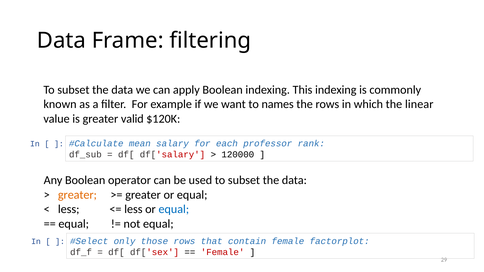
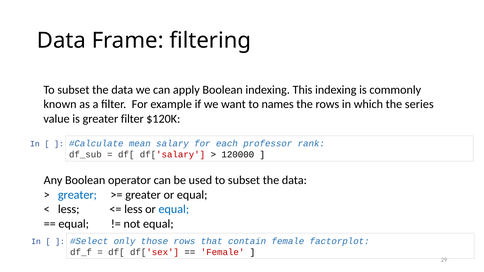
linear: linear -> series (419, 104)
greater valid: valid -> filter (132, 119)
greater colour: orange -> blue (77, 195)
